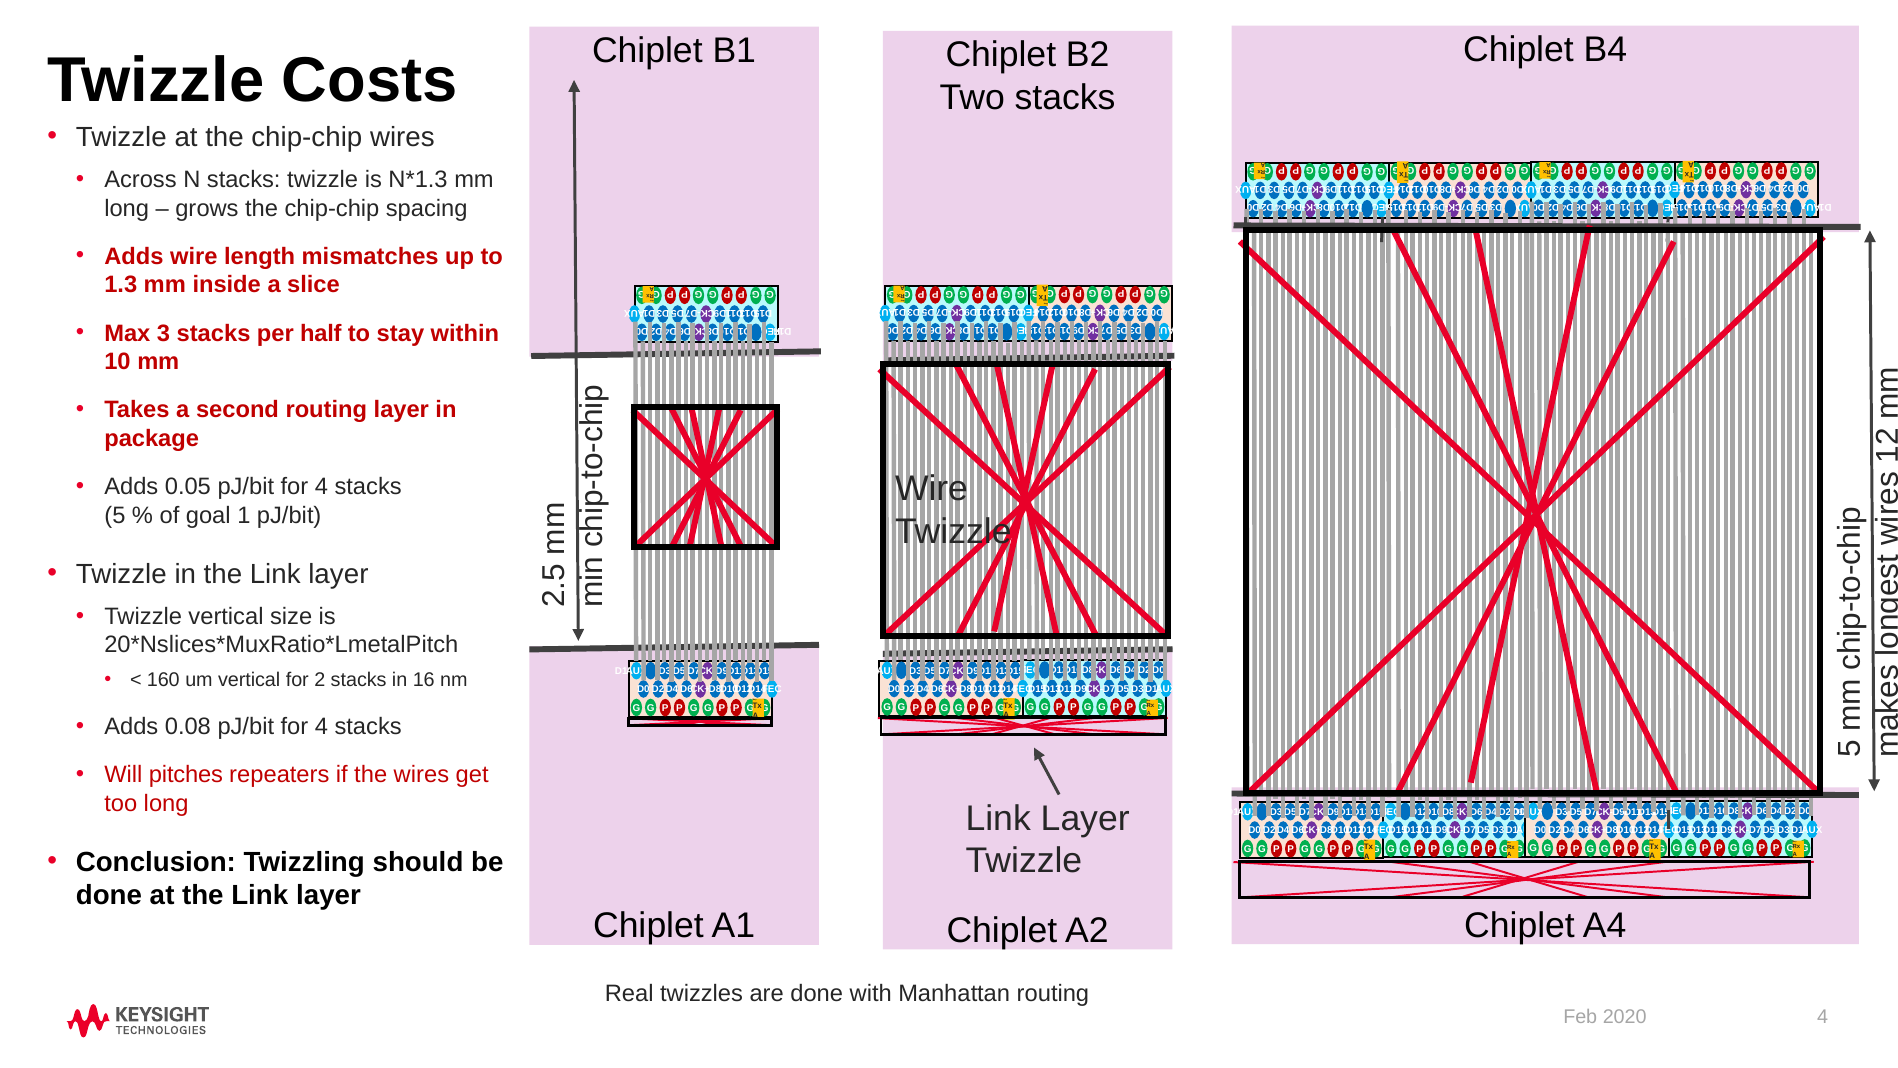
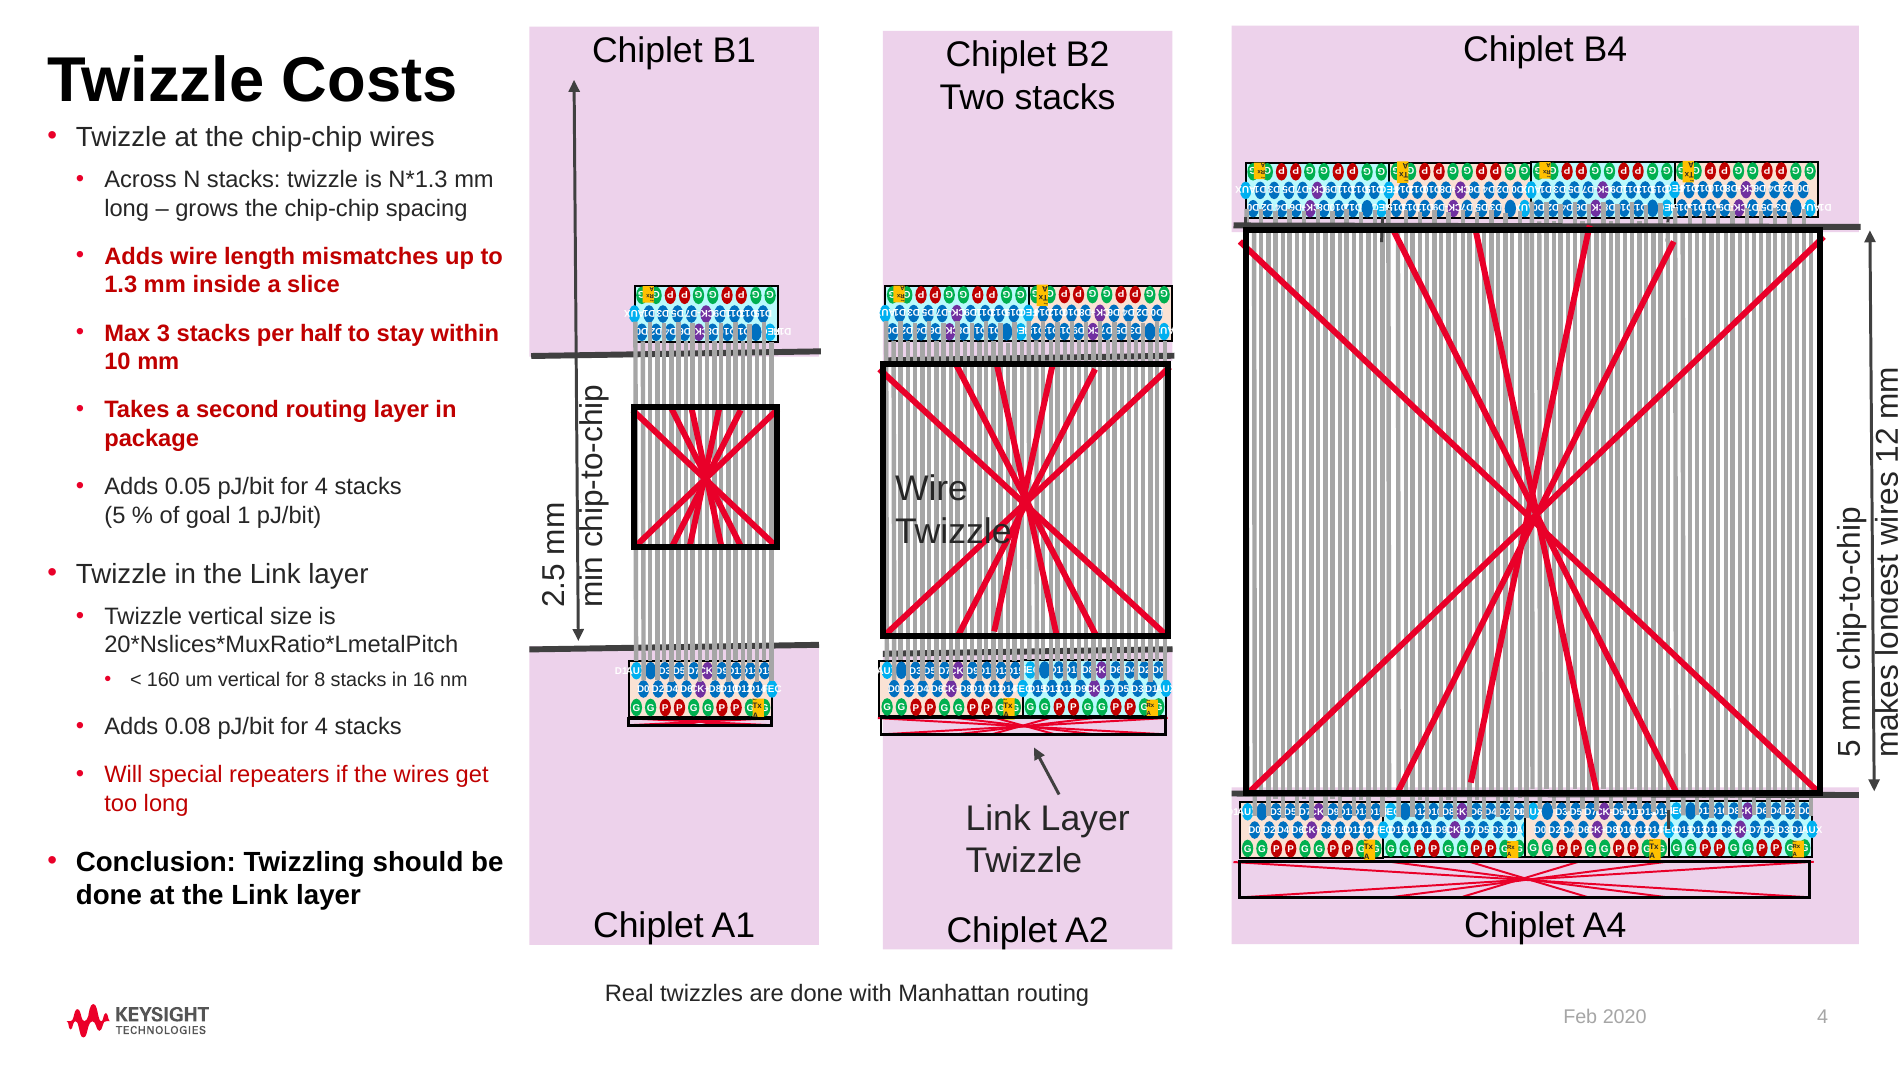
for 2: 2 -> 8 (320, 680)
pitches: pitches -> special (186, 775)
